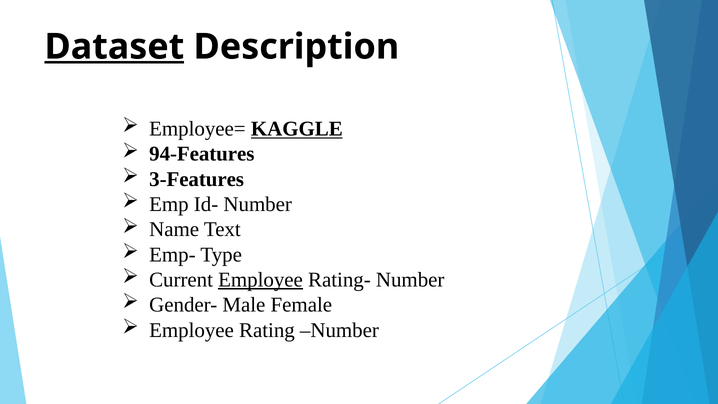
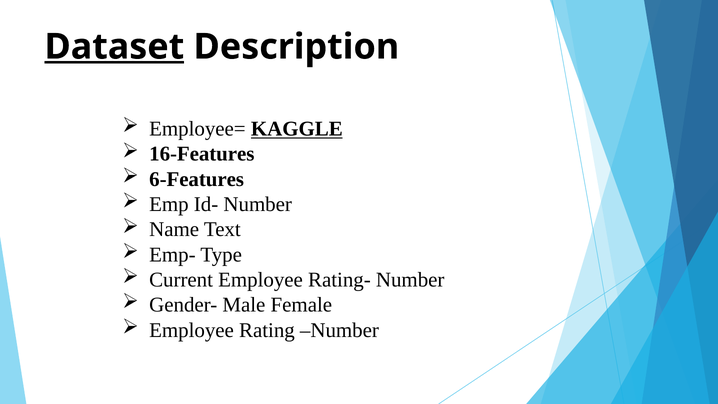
94-Features: 94-Features -> 16-Features (202, 154)
3-Features: 3-Features -> 6-Features (197, 179)
Employee underline: present -> none (261, 280)
